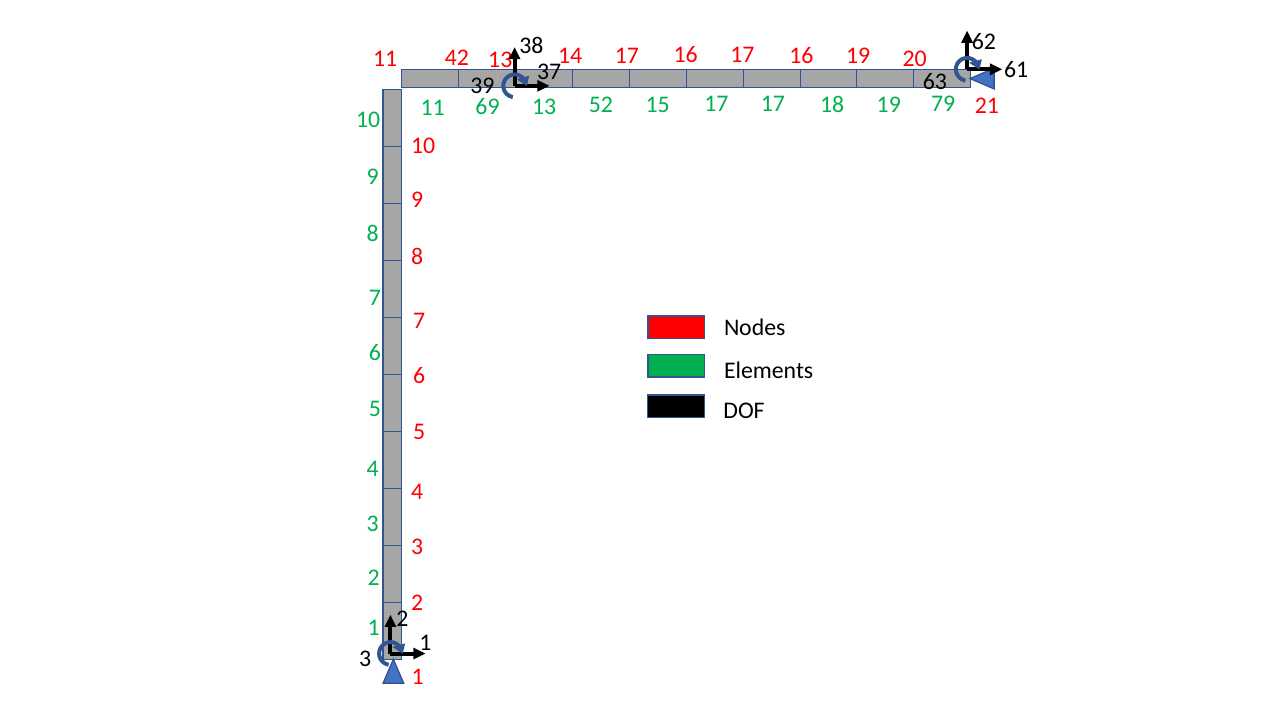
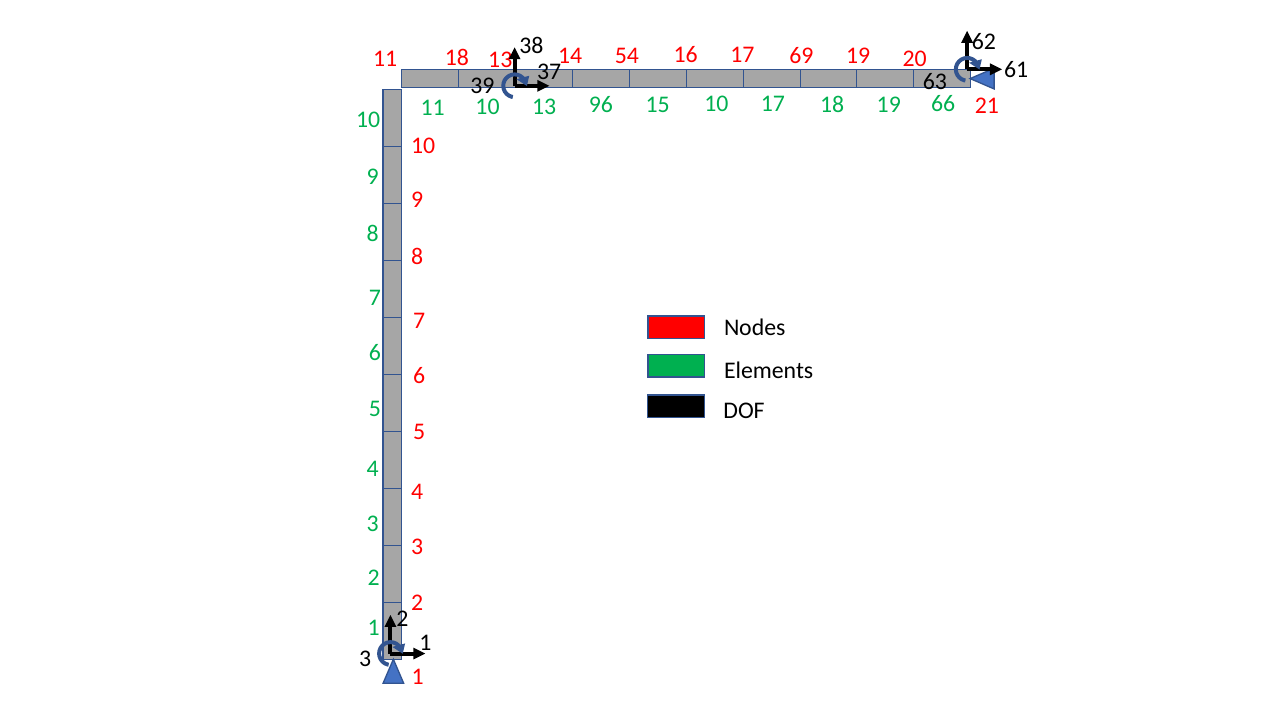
11 42: 42 -> 18 (457, 58)
14 17: 17 -> 54 (627, 56)
16 17 16: 16 -> 69 (801, 56)
11 69: 69 -> 10 (488, 107)
52: 52 -> 96 (601, 105)
15 17: 17 -> 10 (716, 104)
79: 79 -> 66 (943, 104)
